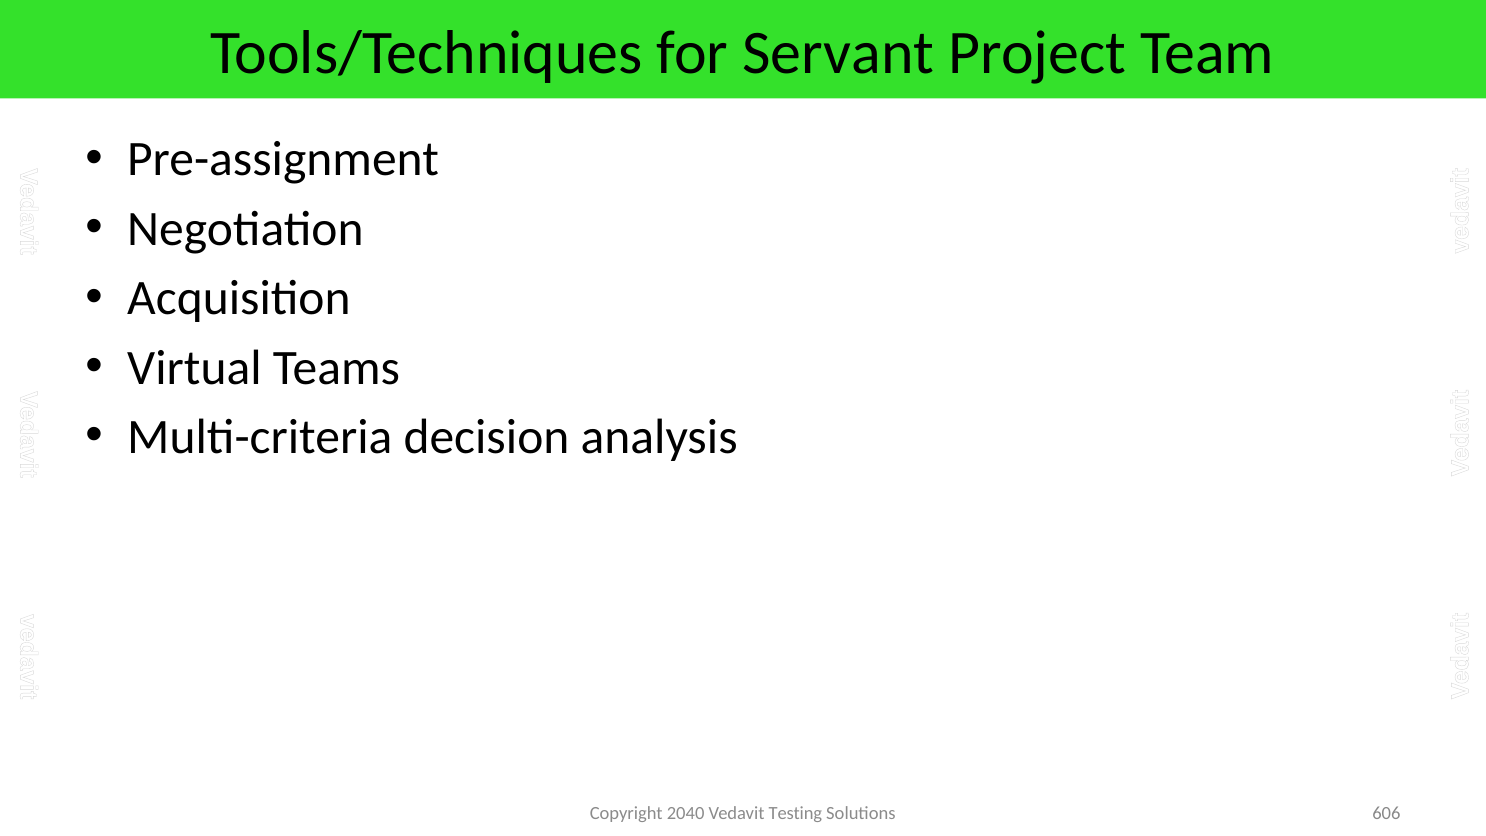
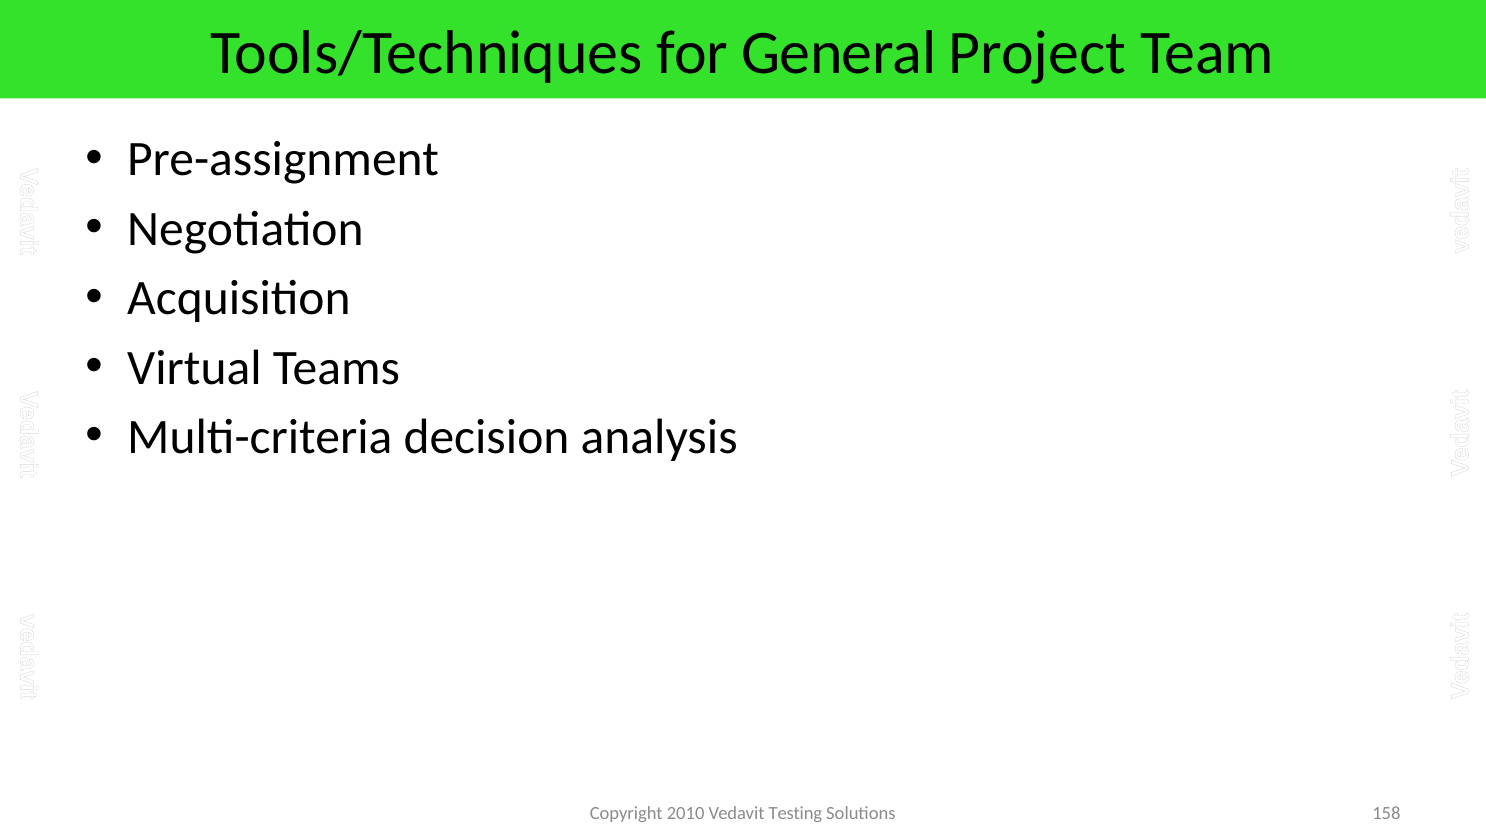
Servant: Servant -> General (839, 54)
2040: 2040 -> 2010 (686, 813)
606: 606 -> 158 (1386, 813)
